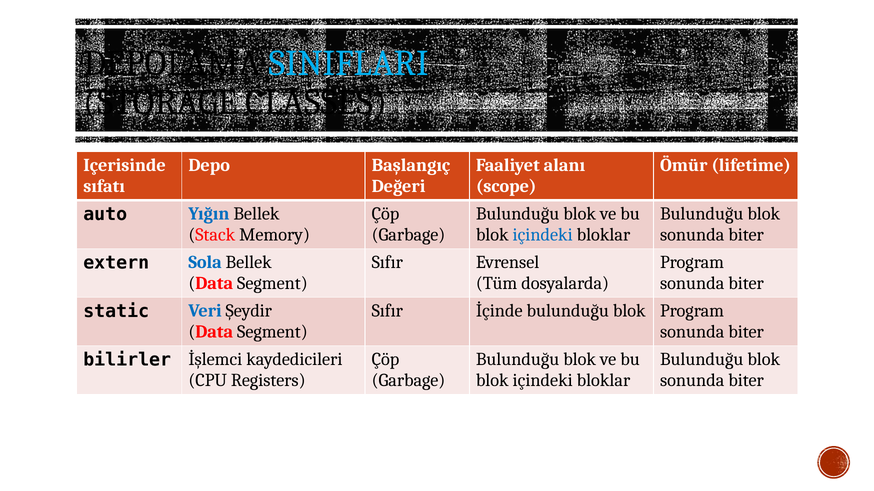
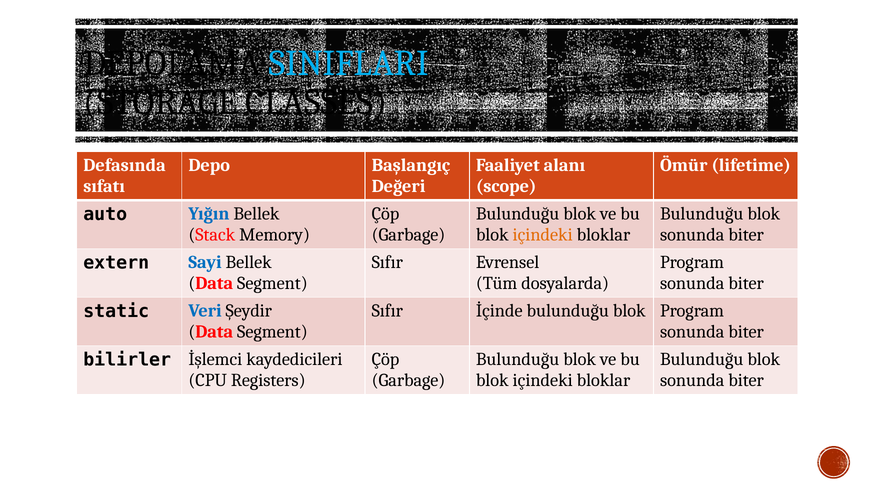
Içerisinde: Içerisinde -> Defasında (125, 166)
içindeki colour: blue -> orange (543, 235)
Sola: Sola -> Sayi (205, 263)
